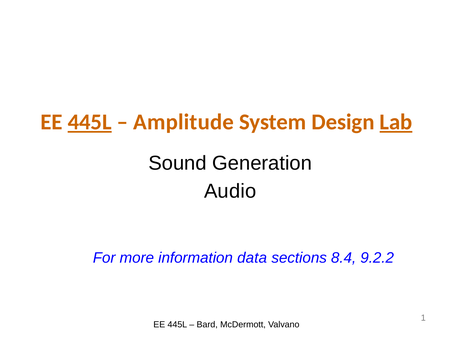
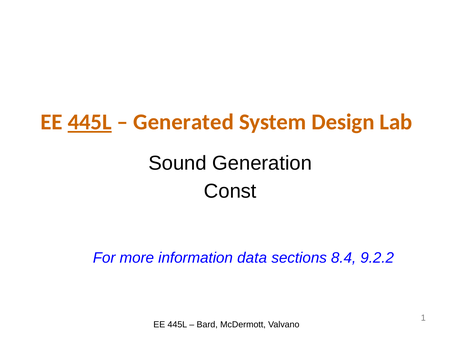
Amplitude: Amplitude -> Generated (184, 122)
Lab underline: present -> none (396, 122)
Audio: Audio -> Const (230, 191)
